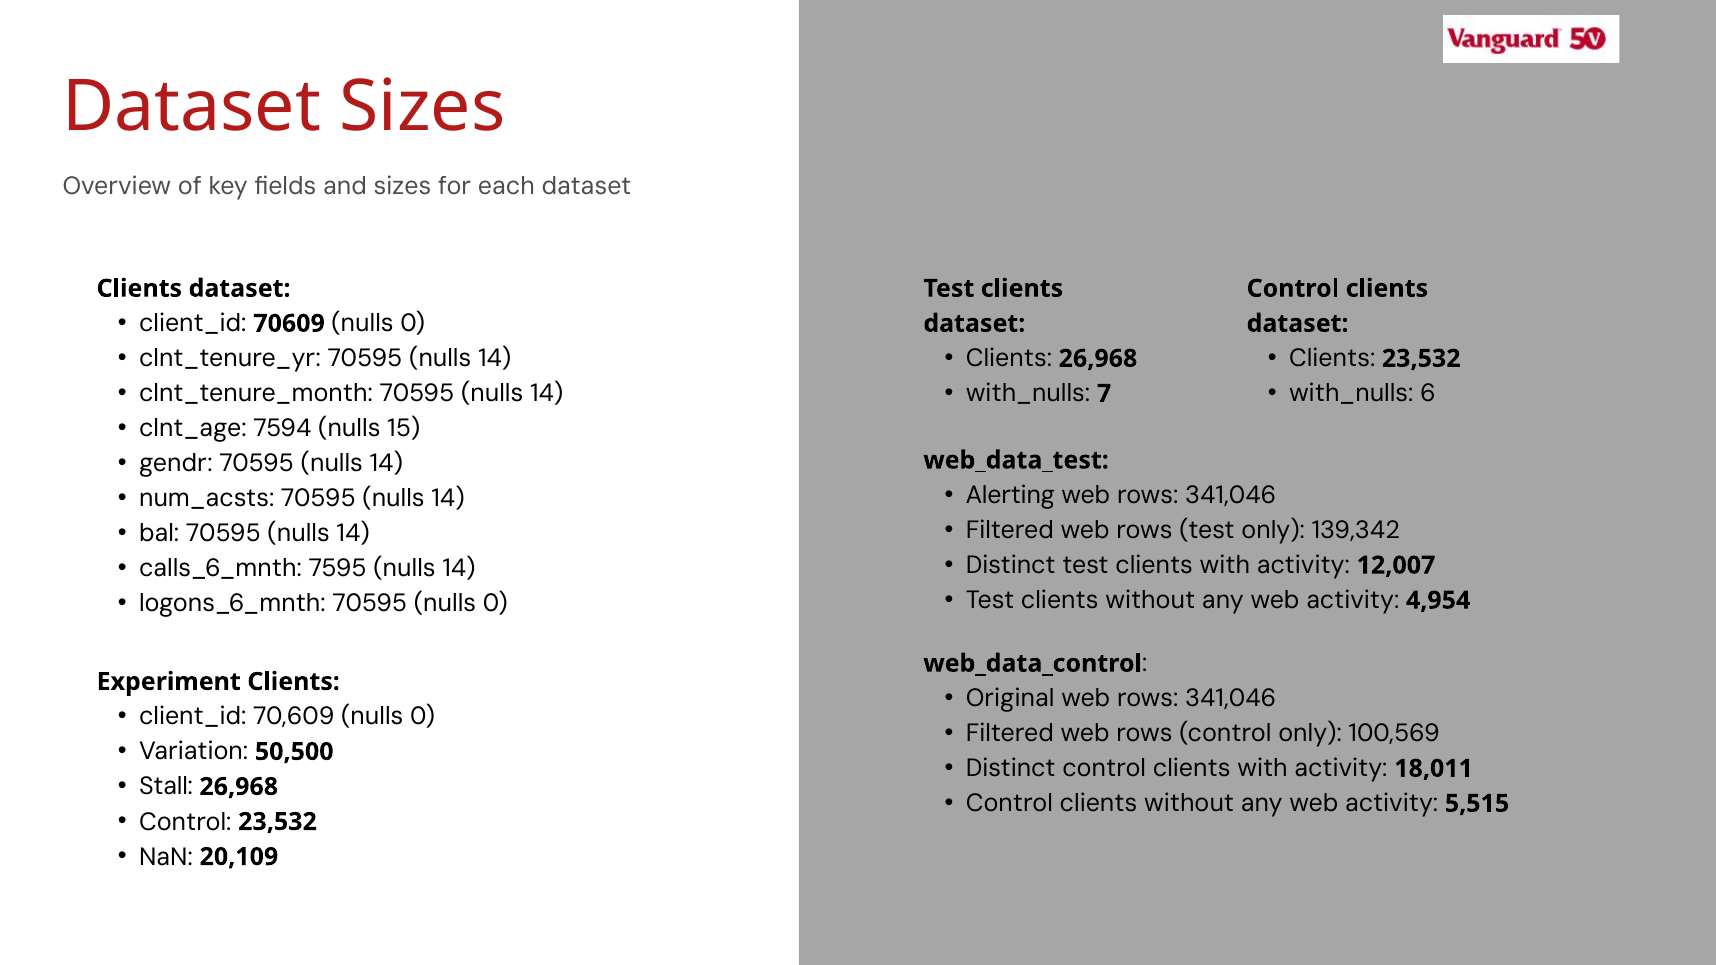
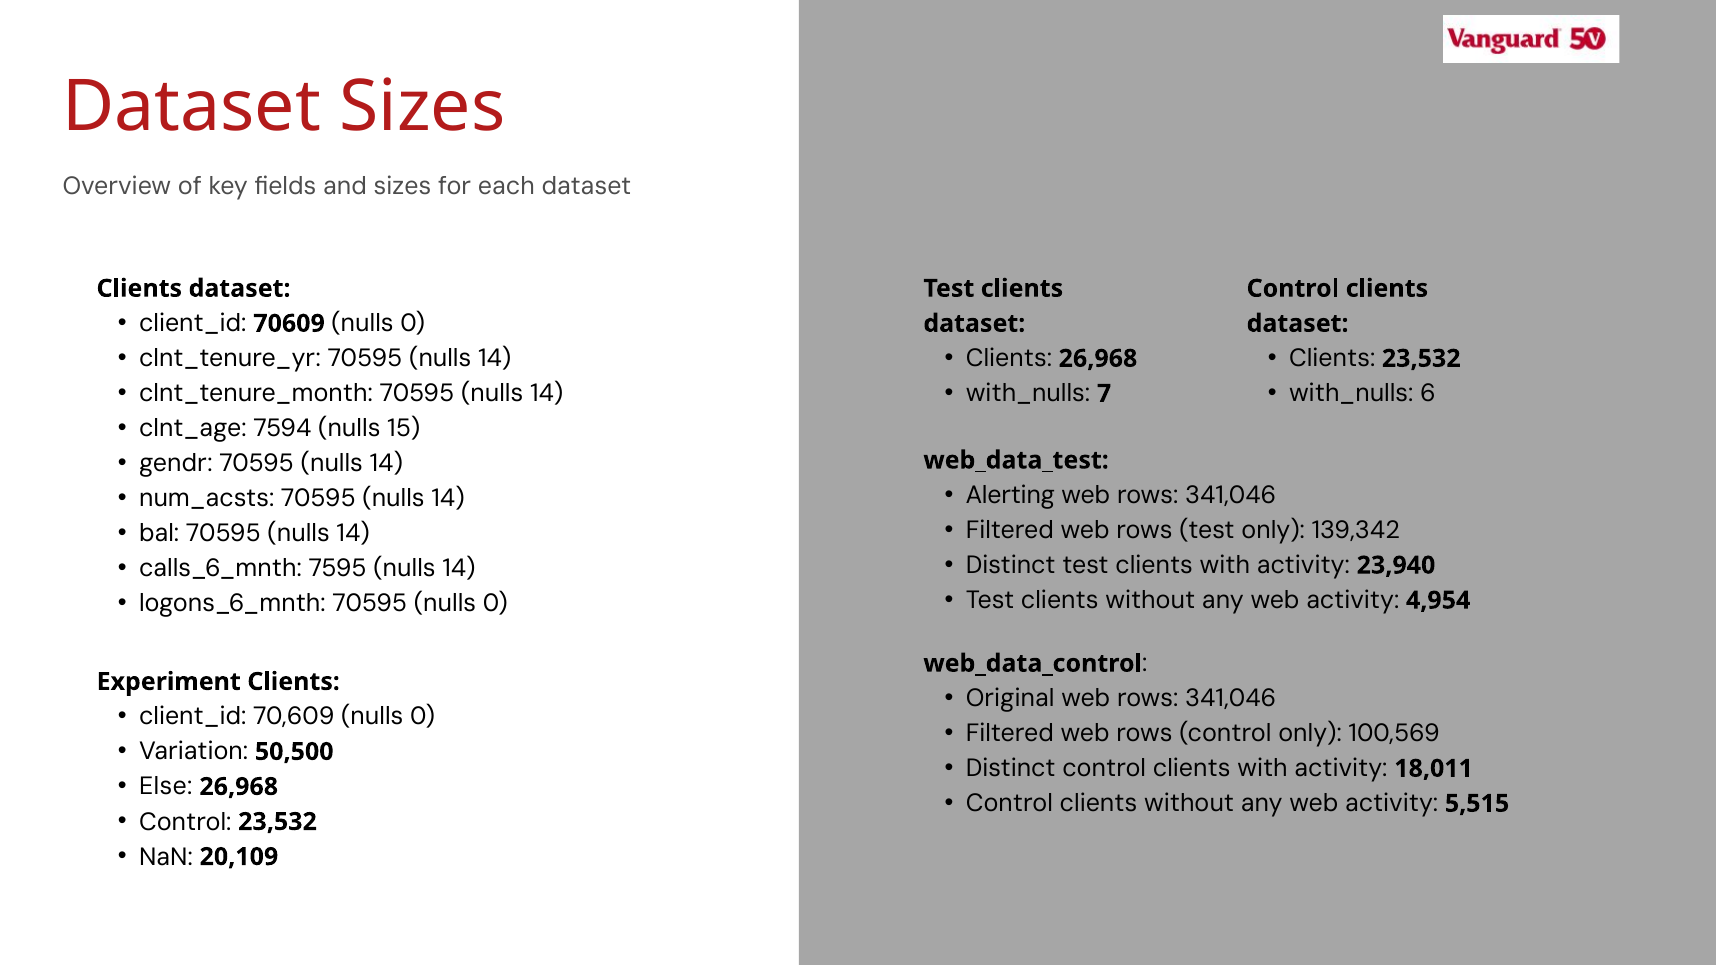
12,007: 12,007 -> 23,940 (1396, 565)
Stall: Stall -> Else (166, 787)
